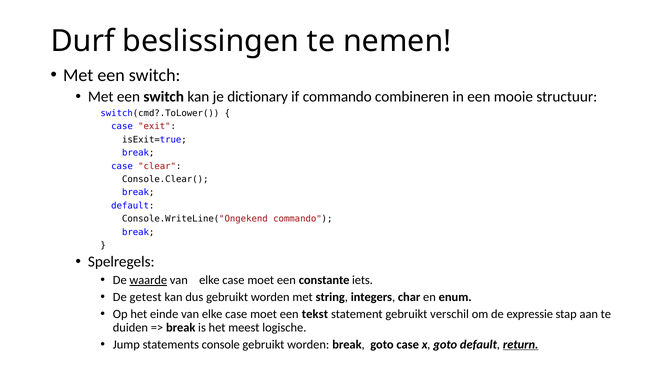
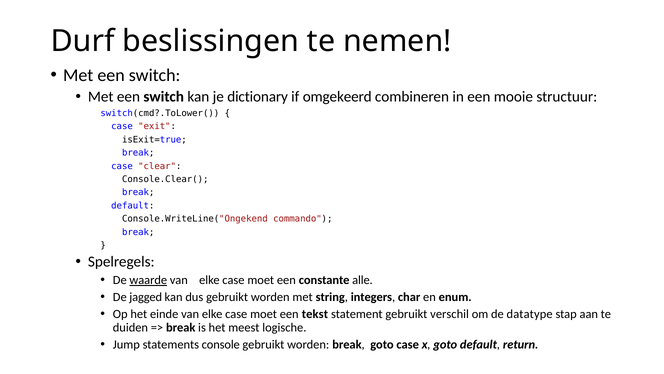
if commando: commando -> omgekeerd (337, 97)
iets: iets -> alle (362, 280)
getest: getest -> jagged (146, 297)
expressie: expressie -> datatype (530, 314)
return underline: present -> none (521, 344)
